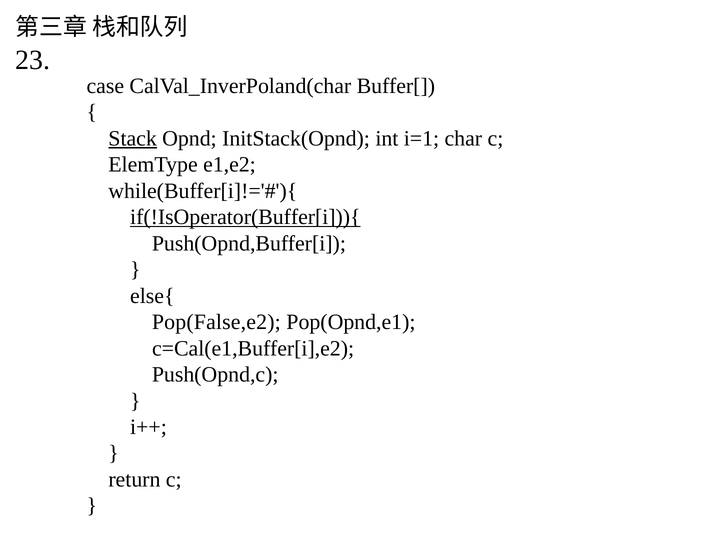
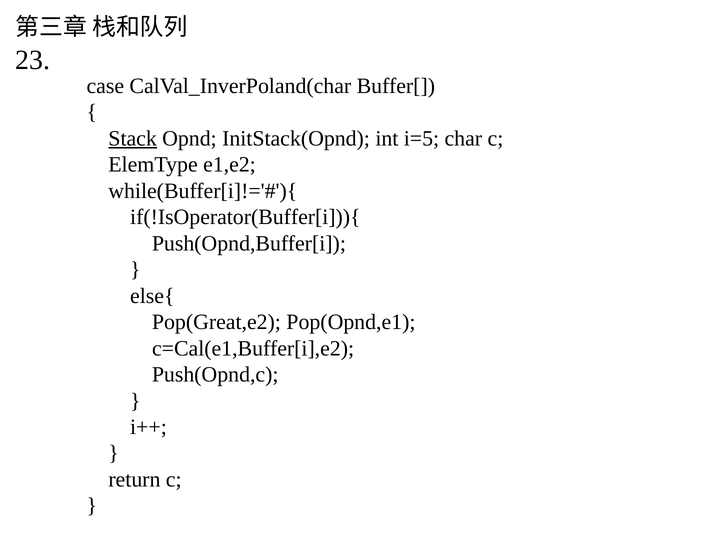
i=1: i=1 -> i=5 (421, 138)
if(!IsOperator(Buffer[i])){ underline: present -> none (245, 217)
Pop(False,e2: Pop(False,e2 -> Pop(Great,e2 (216, 322)
